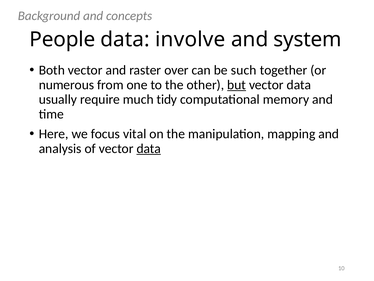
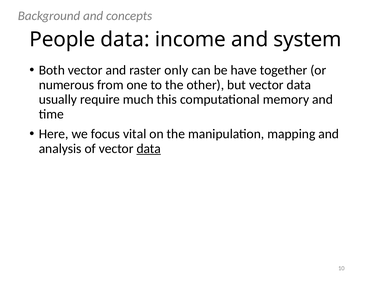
involve: involve -> income (190, 39)
over: over -> only (176, 70)
such: such -> have (244, 70)
but underline: present -> none (237, 85)
tidy: tidy -> this (167, 99)
